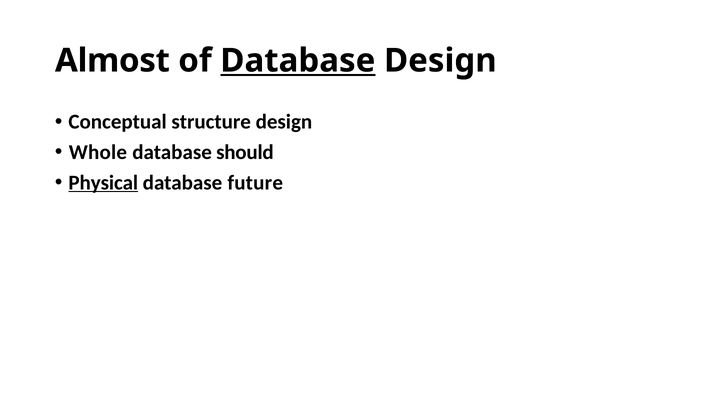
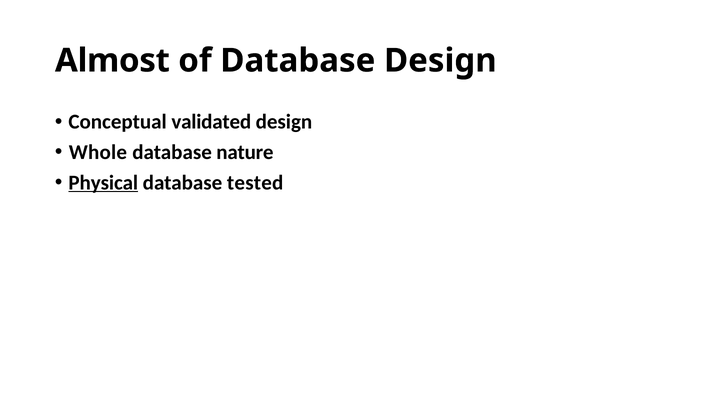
Database underline: present -> none (298, 61)
structure: structure -> validated (211, 122)
should: should -> nature (245, 152)
future: future -> tested (255, 182)
